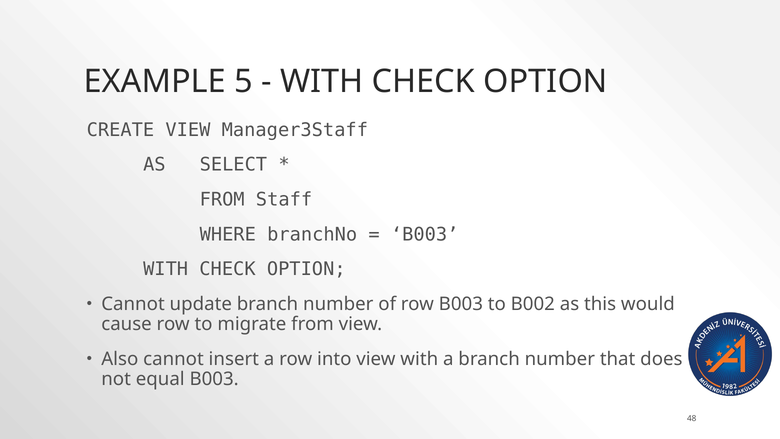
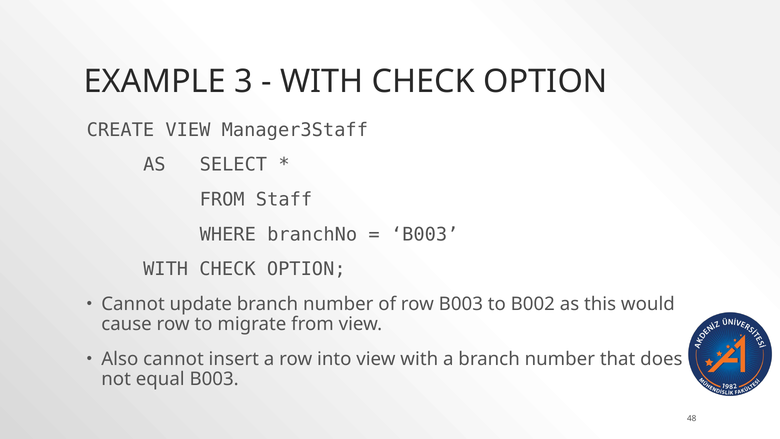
5: 5 -> 3 (243, 82)
